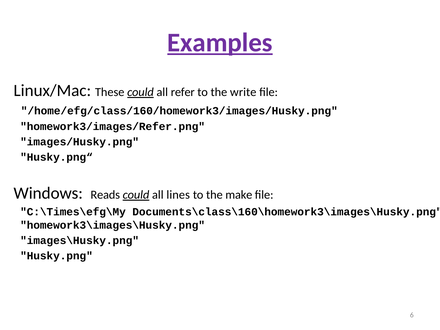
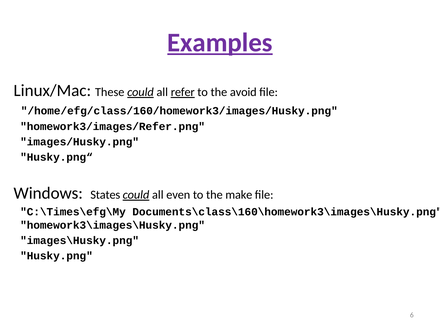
refer underline: none -> present (183, 92)
write: write -> avoid (243, 92)
Reads: Reads -> States (105, 195)
lines: lines -> even (178, 195)
